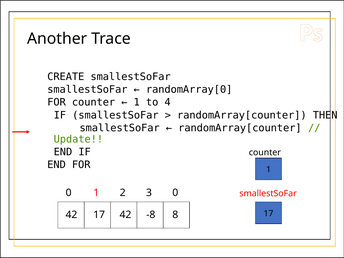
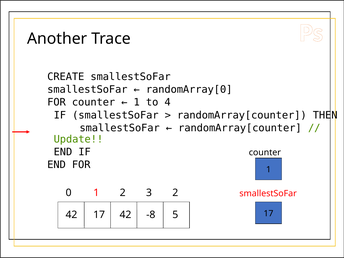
3 0: 0 -> 2 (175, 193)
8: 8 -> 5 (175, 215)
